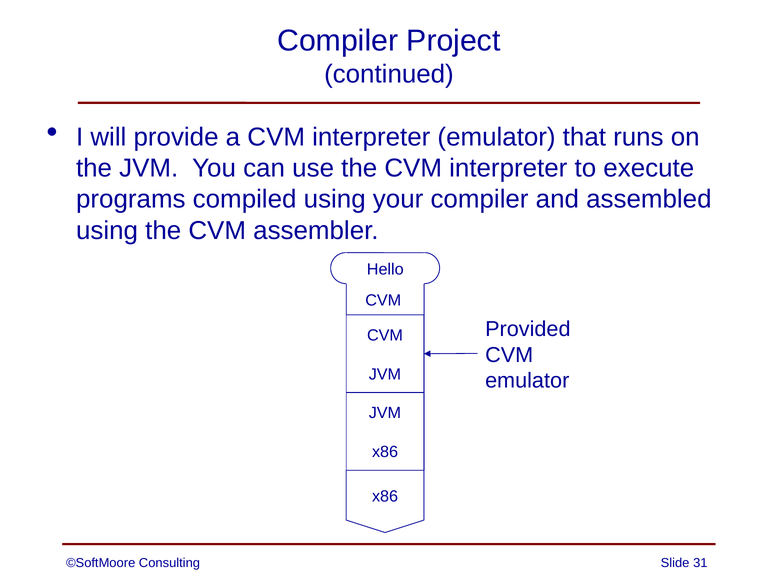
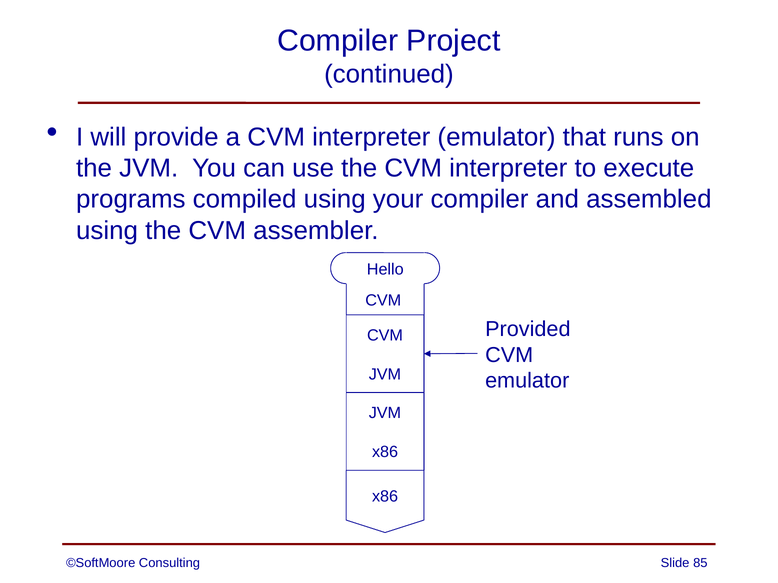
31: 31 -> 85 (700, 564)
